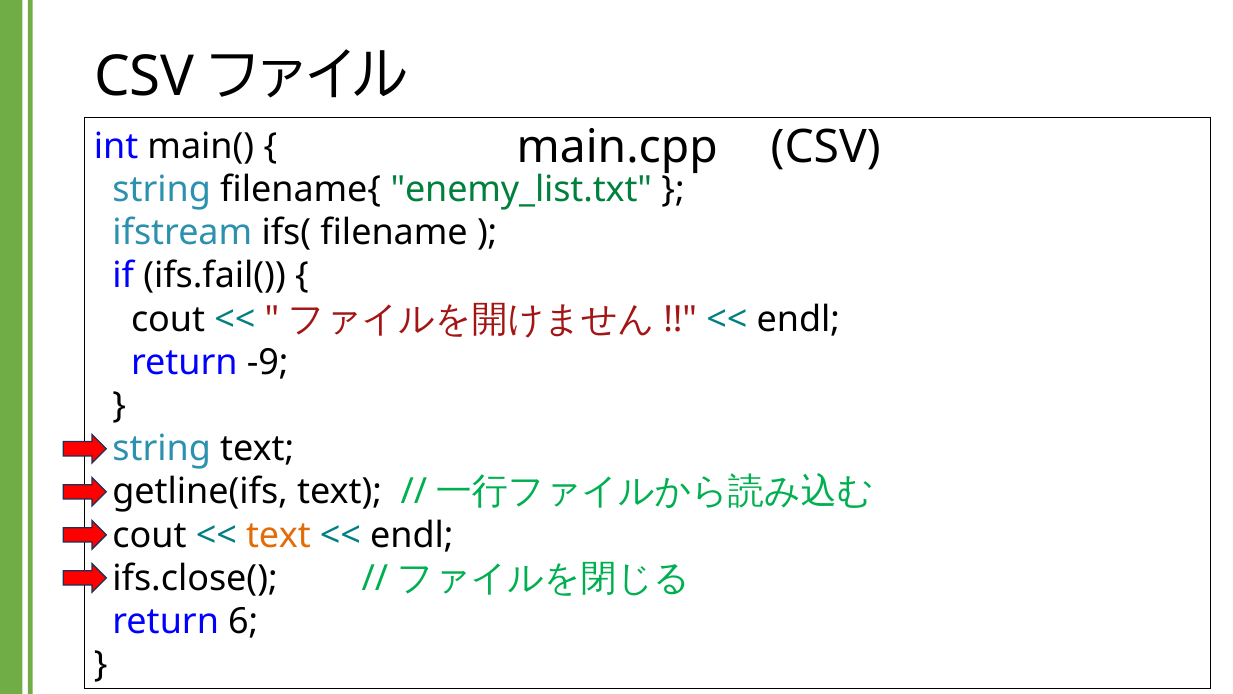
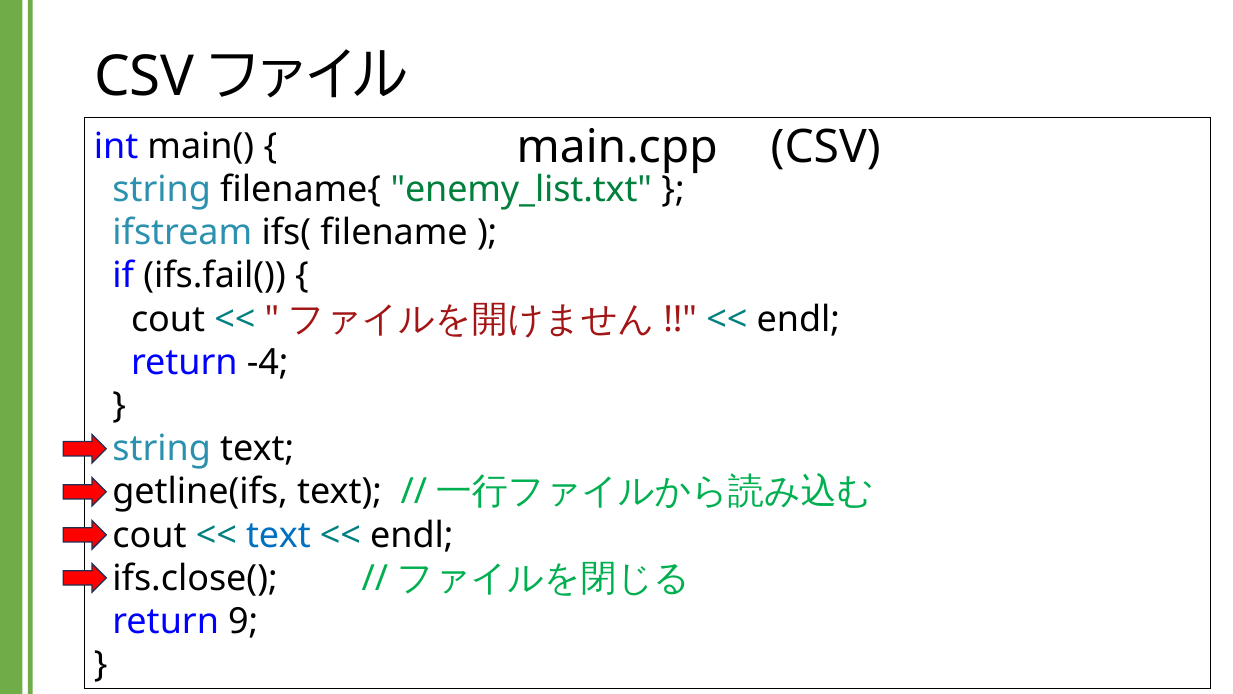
-9: -9 -> -4 (268, 362)
text colour: orange -> blue (278, 535)
6: 6 -> 9 (243, 621)
